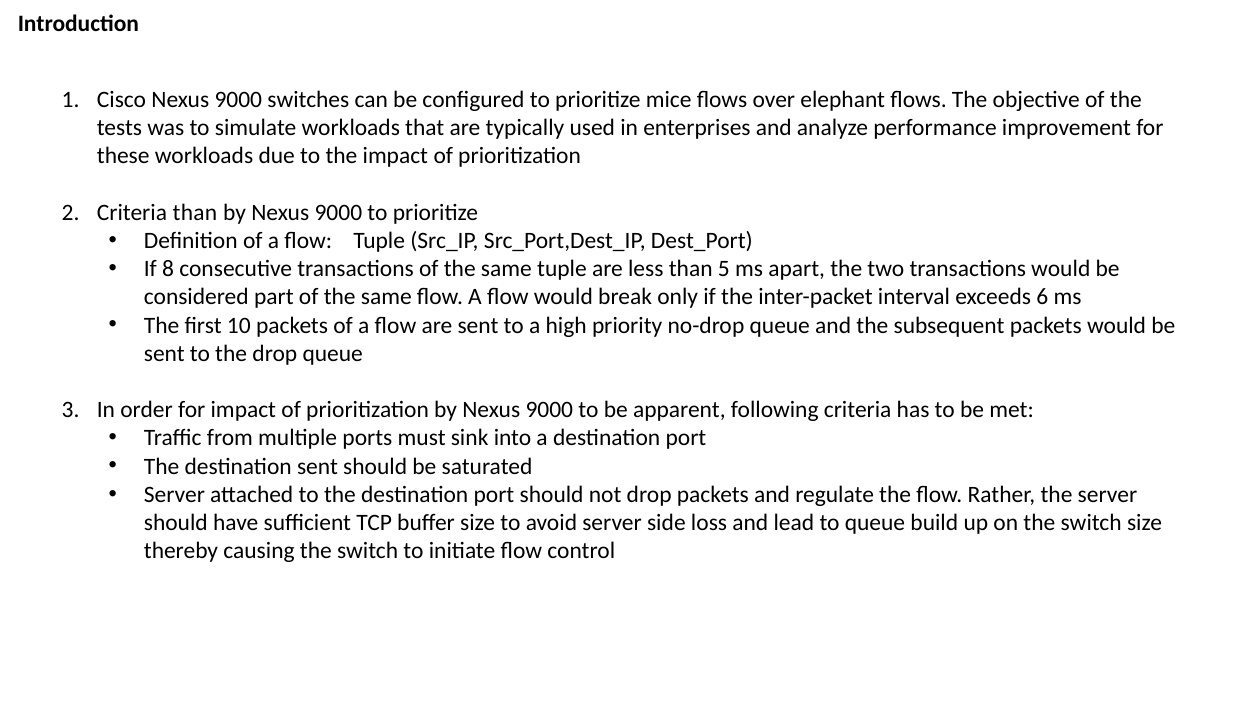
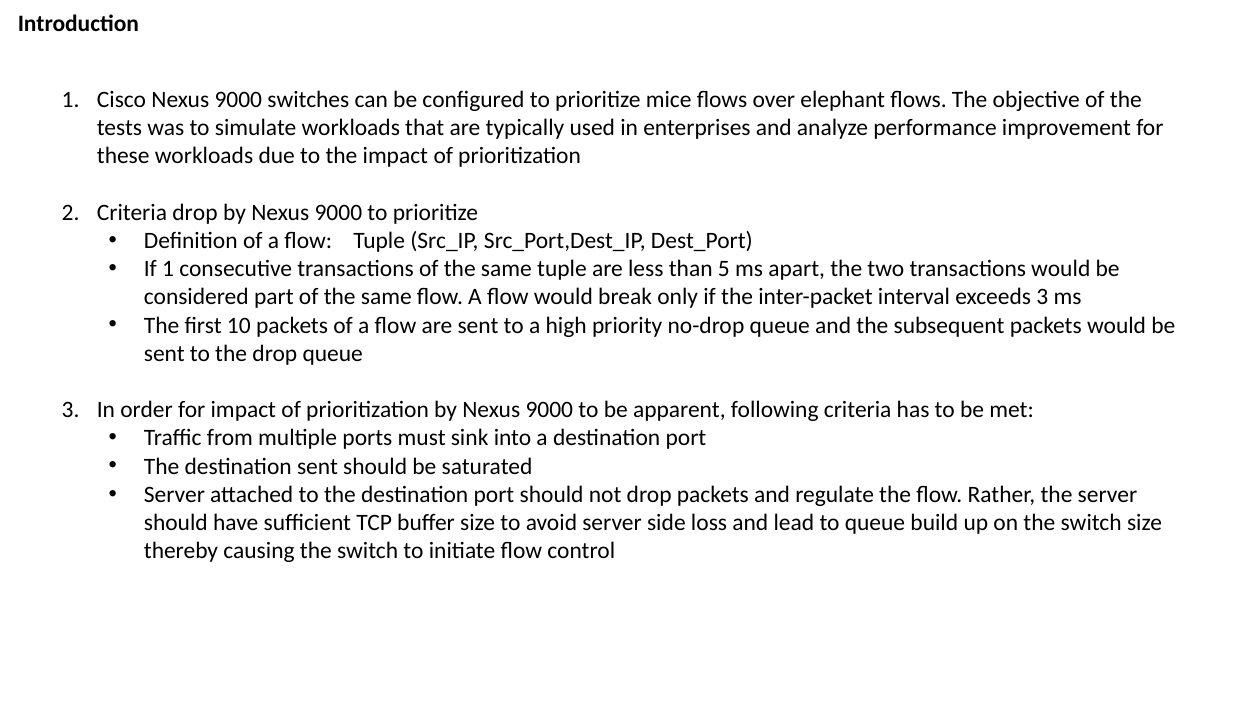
Criteria than: than -> drop (195, 213)
If 8: 8 -> 1 (168, 269)
exceeds 6: 6 -> 3 (1042, 297)
